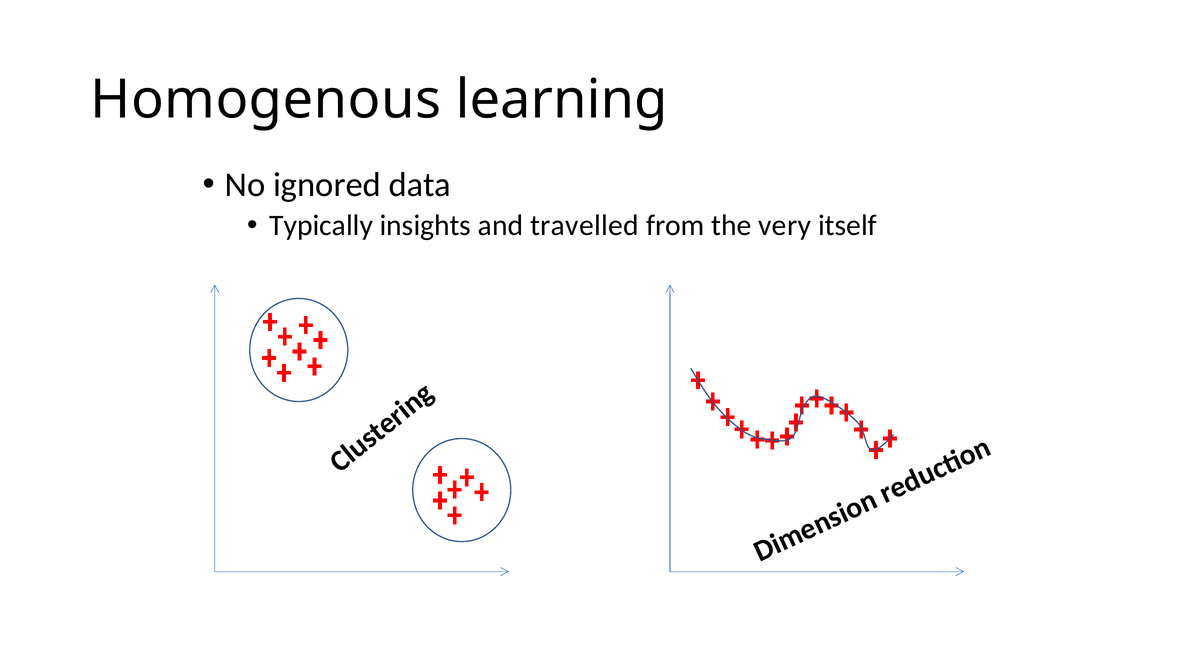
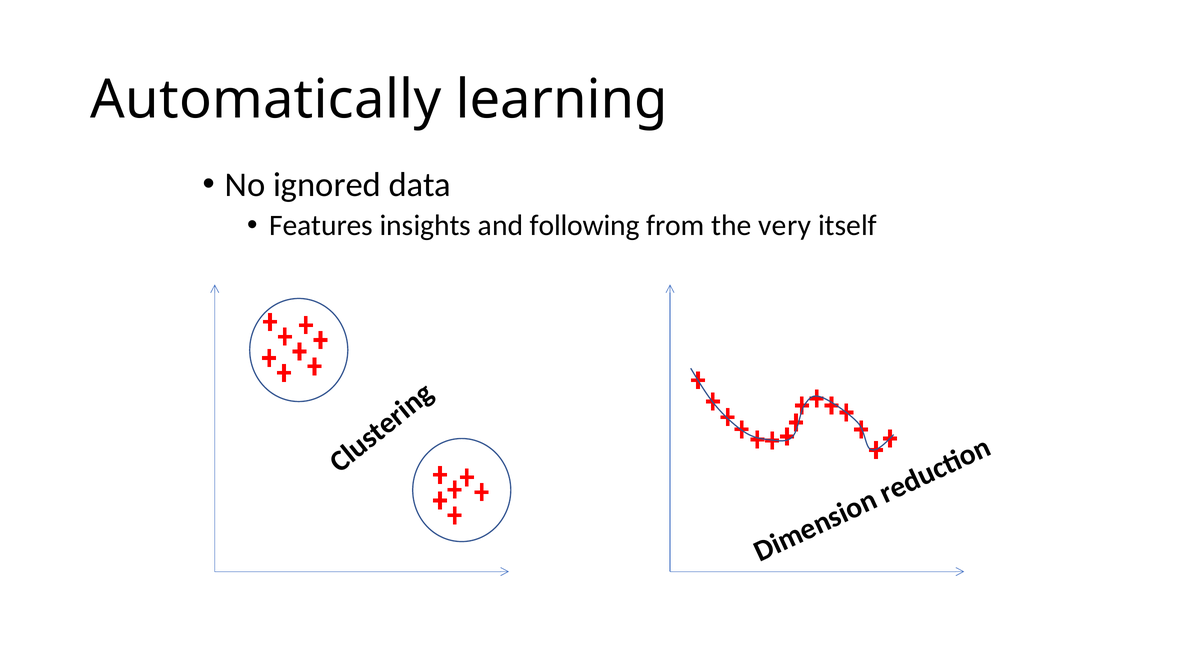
Homogenous: Homogenous -> Automatically (266, 100)
Typically: Typically -> Features (321, 226)
travelled: travelled -> following (585, 226)
